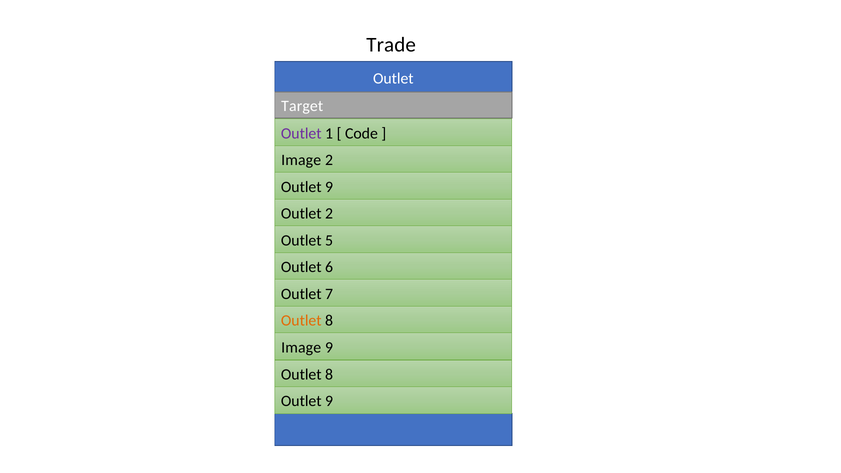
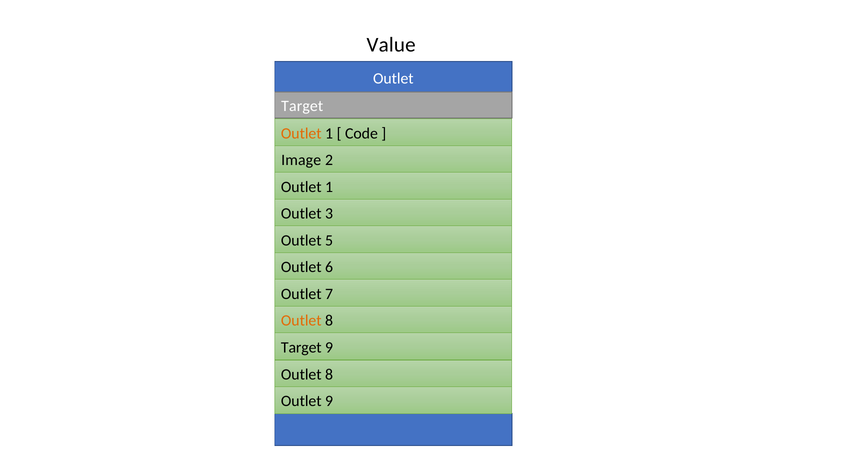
Trade: Trade -> Value (391, 45)
Outlet colour: purple -> orange (301, 133)
9: 9 -> 1 (329, 187)
Outlet 2: 2 -> 3 (329, 214)
Image: Image -> Target (301, 347)
